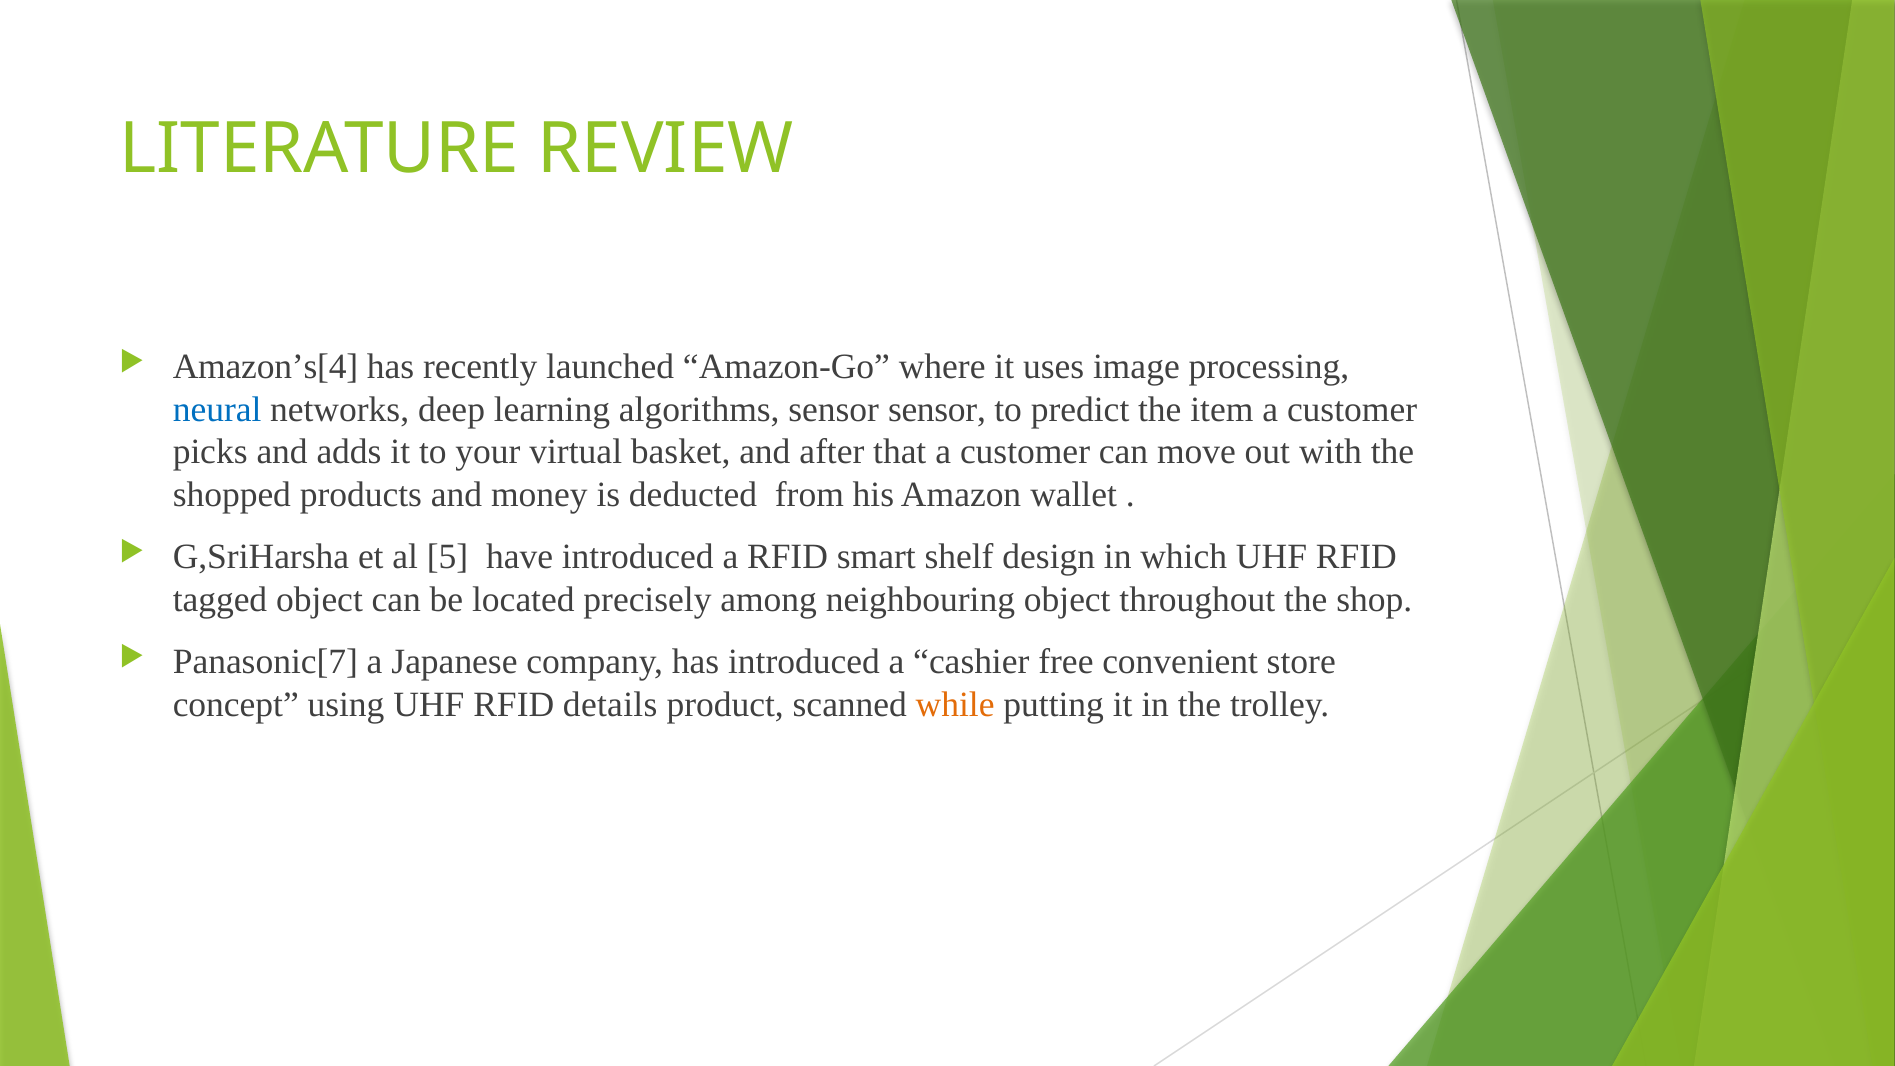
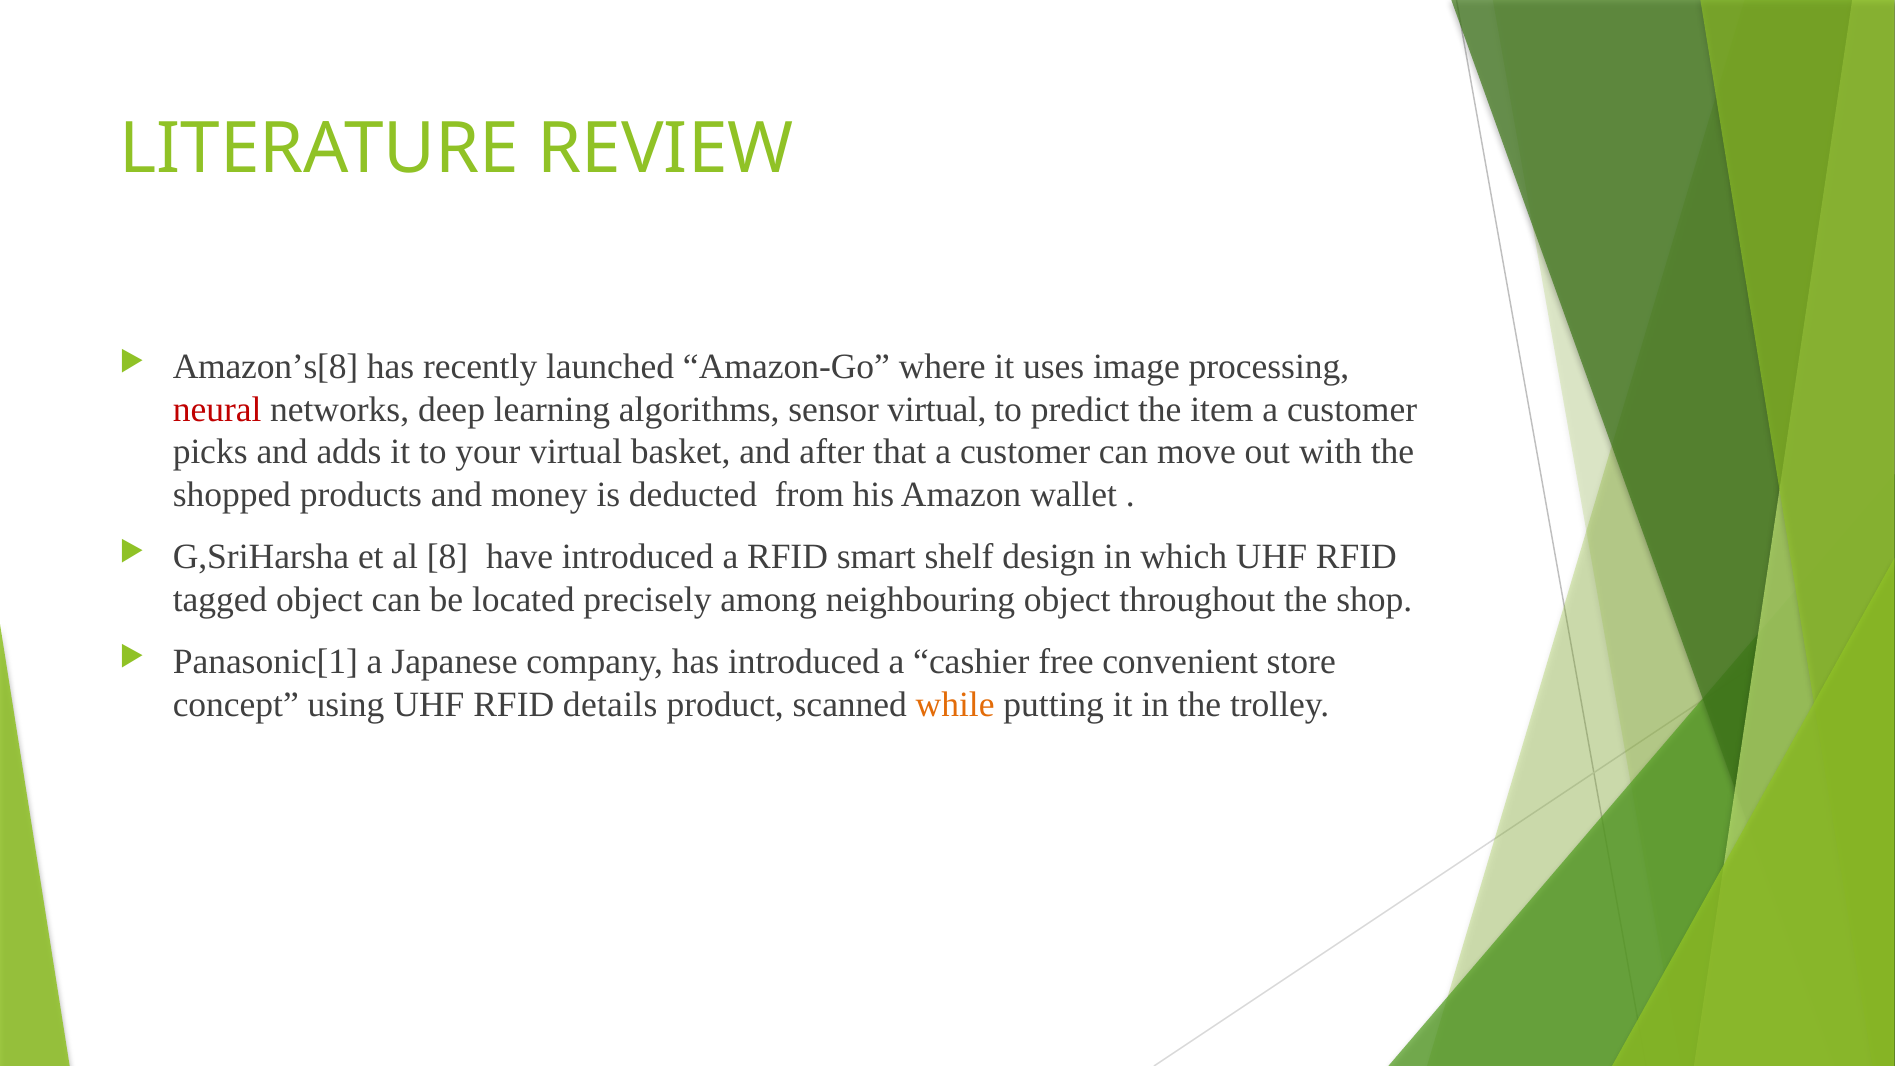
Amazon’s[4: Amazon’s[4 -> Amazon’s[8 (266, 367)
neural colour: blue -> red (217, 409)
sensor sensor: sensor -> virtual (937, 409)
5: 5 -> 8 (448, 557)
Panasonic[7: Panasonic[7 -> Panasonic[1 (265, 662)
